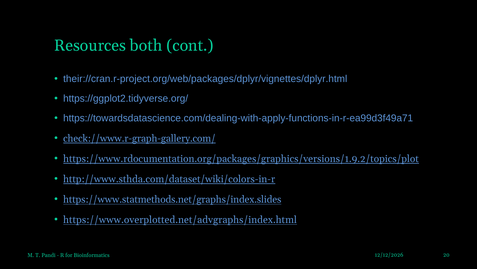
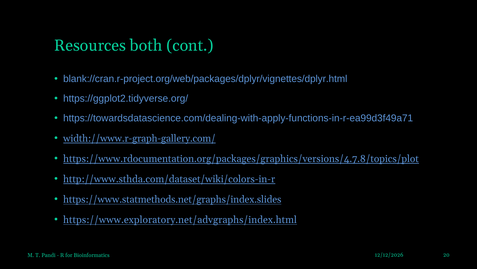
their://cran.r-project.org/web/packages/dplyr/vignettes/dplyr.html: their://cran.r-project.org/web/packages/dplyr/vignettes/dplyr.html -> blank://cran.r-project.org/web/packages/dplyr/vignettes/dplyr.html (205, 79)
check://www.r-graph-gallery.com/: check://www.r-graph-gallery.com/ -> width://www.r-graph-gallery.com/ (139, 138)
https://www.rdocumentation.org/packages/graphics/versions/1.9.2/topics/plot: https://www.rdocumentation.org/packages/graphics/versions/1.9.2/topics/plot -> https://www.rdocumentation.org/packages/graphics/versions/4.7.8/topics/plot (241, 158)
https://www.overplotted.net/advgraphs/index.html: https://www.overplotted.net/advgraphs/index.html -> https://www.exploratory.net/advgraphs/index.html (180, 219)
